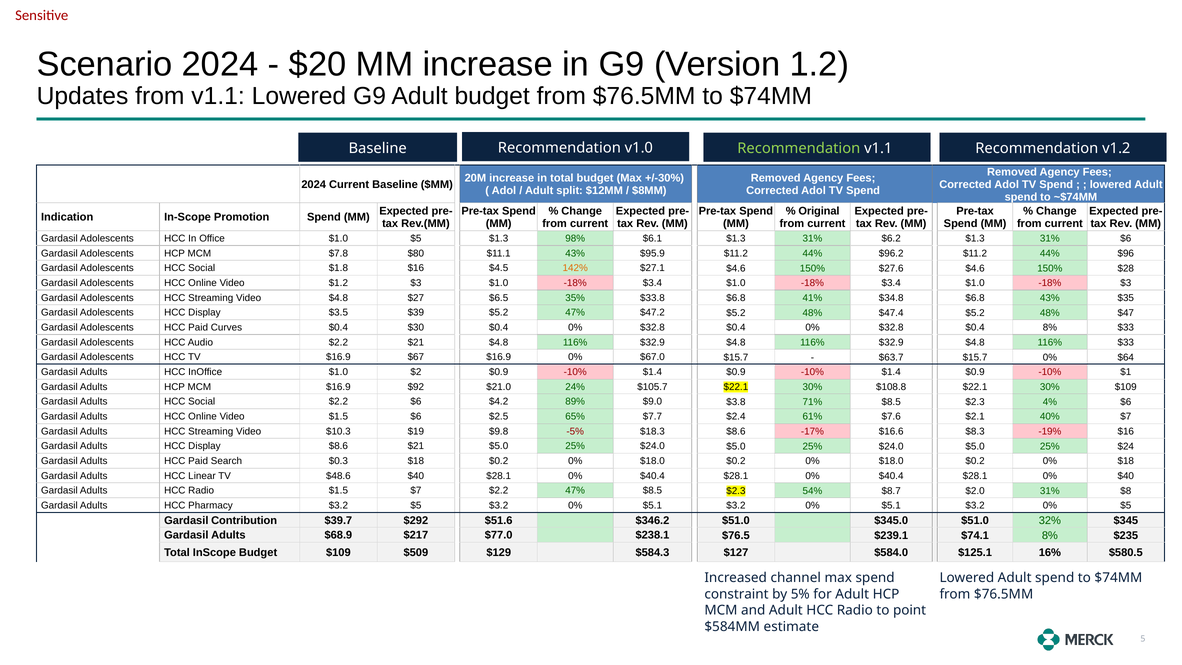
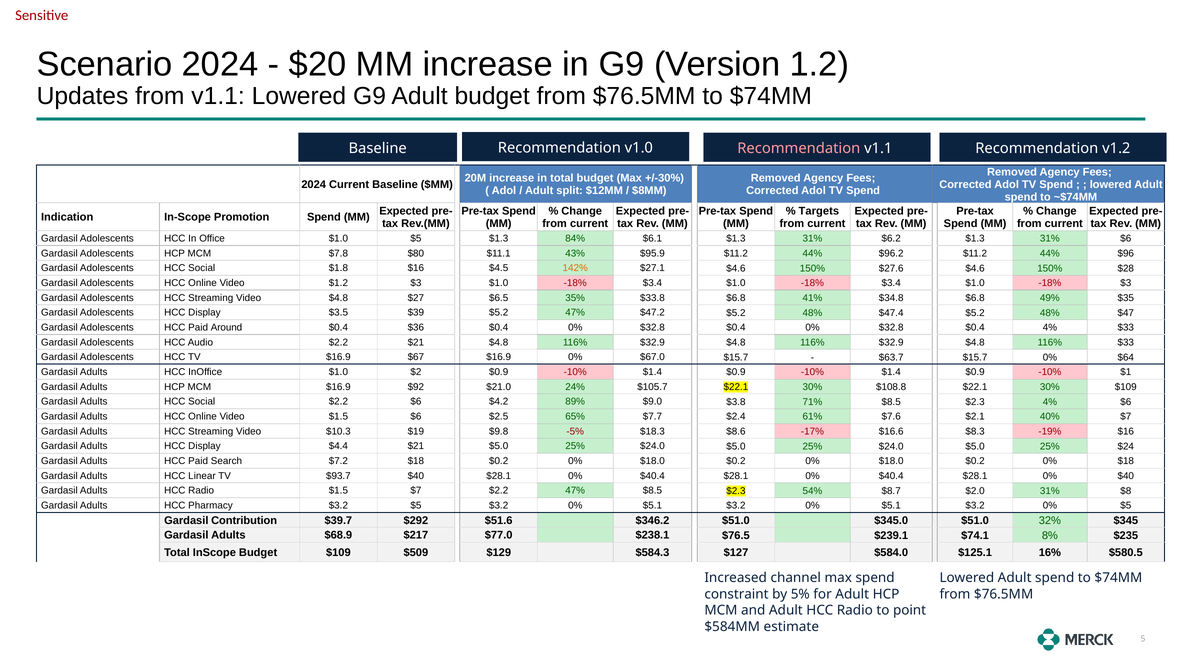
Recommendation colour: light green -> pink (799, 148)
Original: Original -> Targets (819, 211)
98%: 98% -> 84% (575, 238)
$6.8 43%: 43% -> 49% (1050, 298)
Curves: Curves -> Around (226, 327)
$30: $30 -> $36 (416, 327)
$0.4 8%: 8% -> 4% (1050, 328)
Display $8.6: $8.6 -> $4.4 (338, 446)
$0.3: $0.3 -> $7.2 (338, 461)
$48.6: $48.6 -> $93.7 (338, 476)
